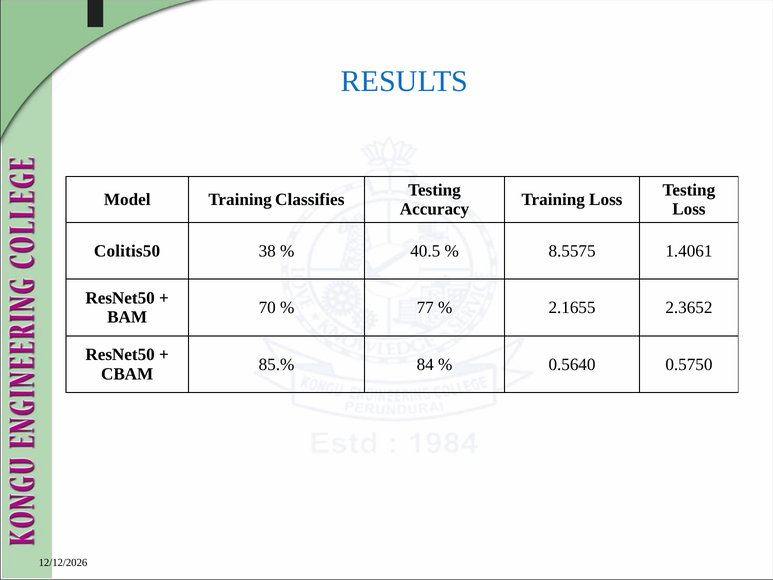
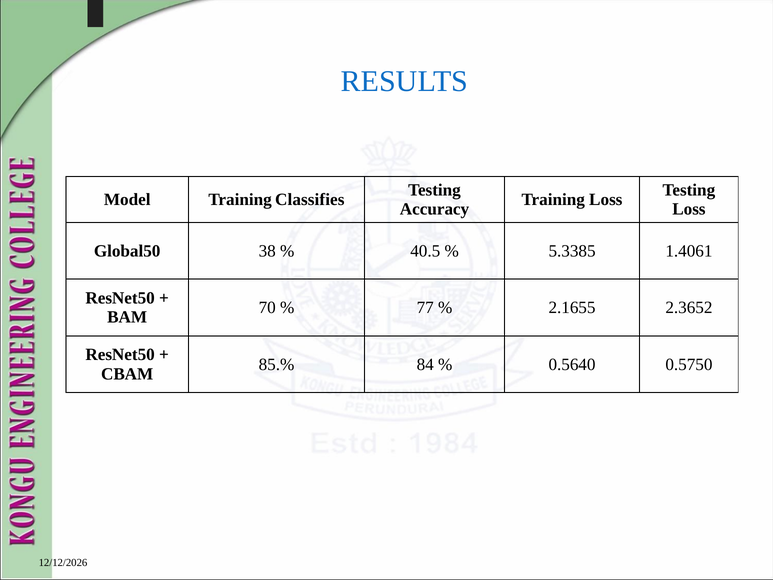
Colitis50: Colitis50 -> Global50 (127, 251)
8.5575: 8.5575 -> 5.3385 (572, 251)
